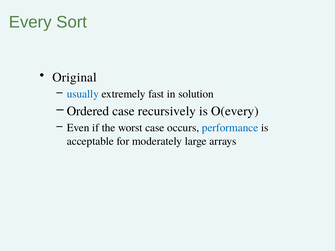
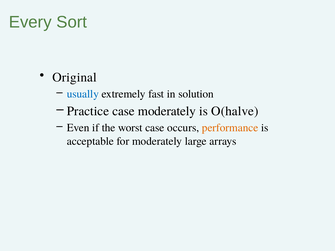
Ordered: Ordered -> Practice (88, 111)
case recursively: recursively -> moderately (167, 111)
O(every: O(every -> O(halve (235, 111)
performance colour: blue -> orange (230, 128)
